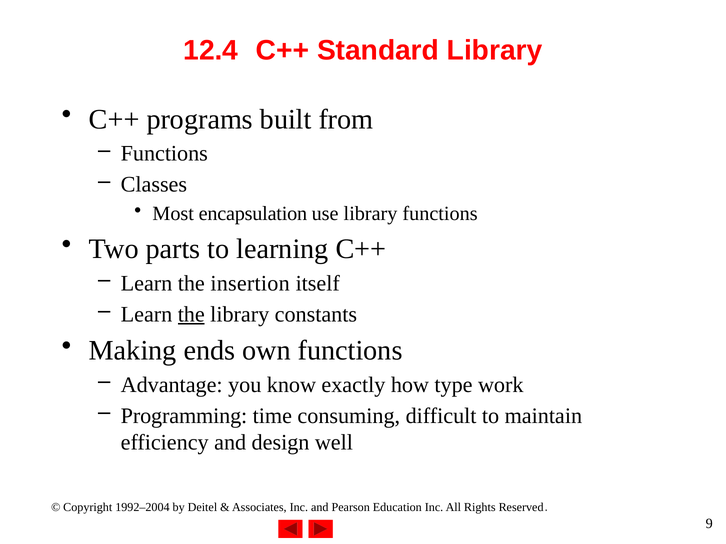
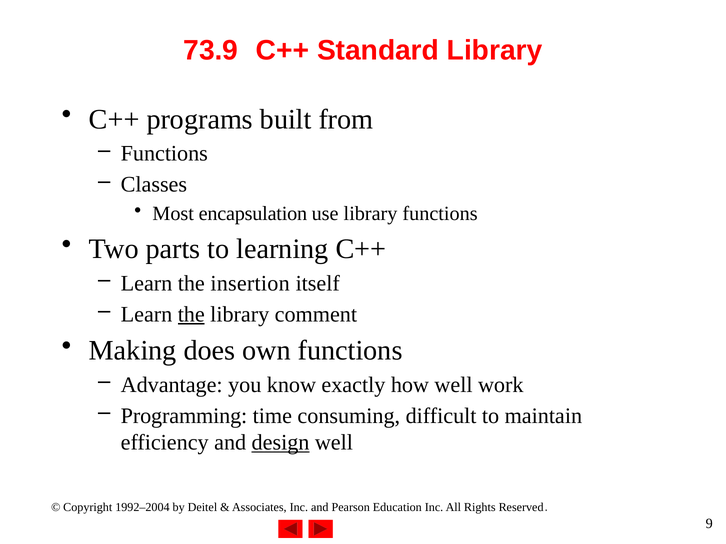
12.4: 12.4 -> 73.9 (211, 50)
constants: constants -> comment (316, 315)
ends: ends -> does (209, 351)
how type: type -> well (453, 385)
design underline: none -> present (281, 443)
